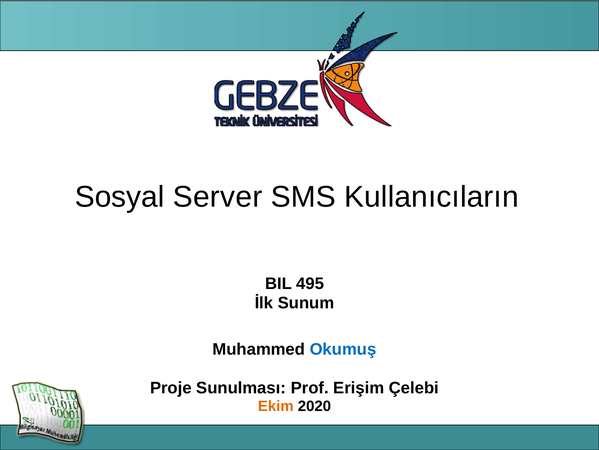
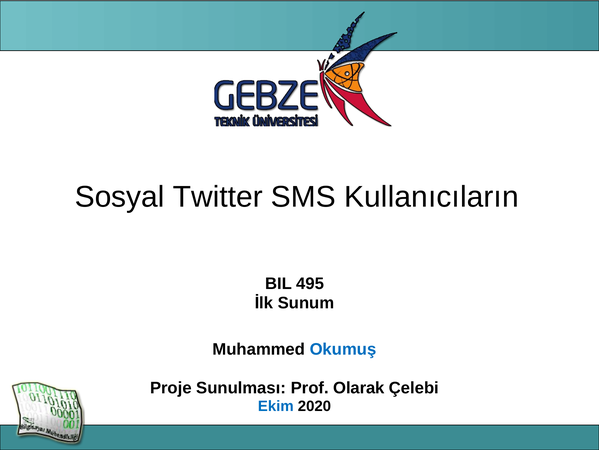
Server: Server -> Twitter (218, 197)
Erişim: Erişim -> Olarak (359, 387)
Ekim colour: orange -> blue (276, 406)
